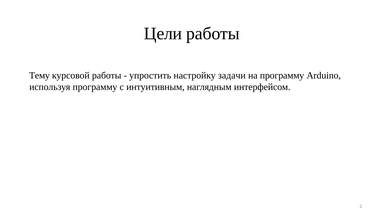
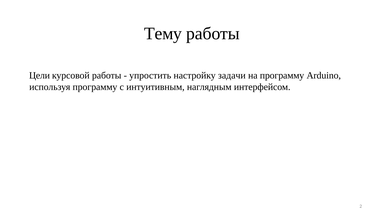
Цели: Цели -> Тему (163, 34)
Тему: Тему -> Цели (40, 75)
